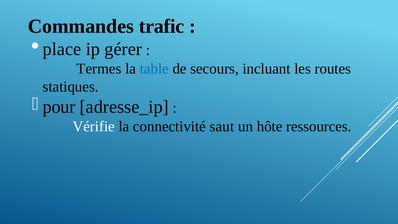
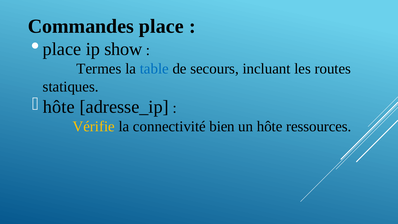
Commandes trafic: trafic -> place (161, 26)
gérer: gérer -> show (123, 49)
pour: pour -> hôte (59, 107)
Vérifie colour: white -> yellow (94, 126)
saut: saut -> bien (222, 126)
